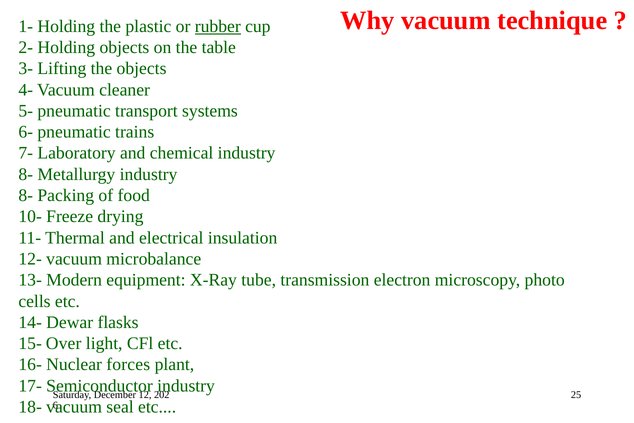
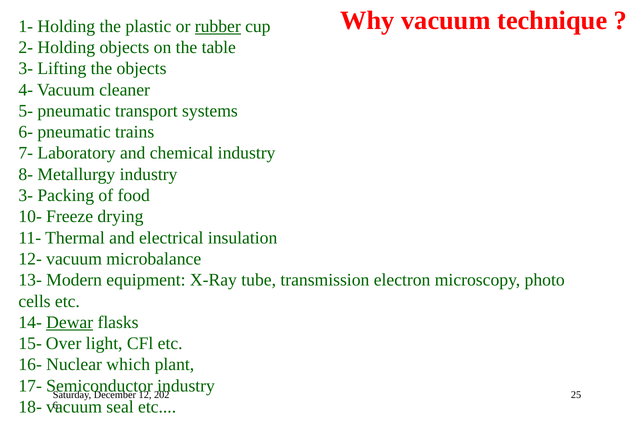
8-: 8- -> 3- (26, 195)
Dewar underline: none -> present (70, 322)
forces: forces -> which (128, 364)
